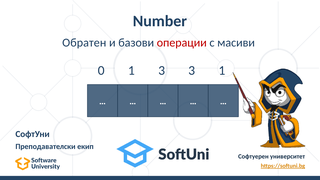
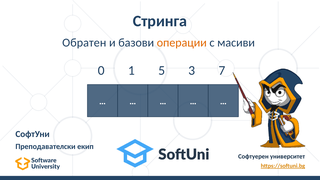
Number: Number -> Стринга (160, 21)
операции colour: red -> orange (182, 43)
1 3: 3 -> 5 (162, 70)
3 1: 1 -> 7 (222, 70)
